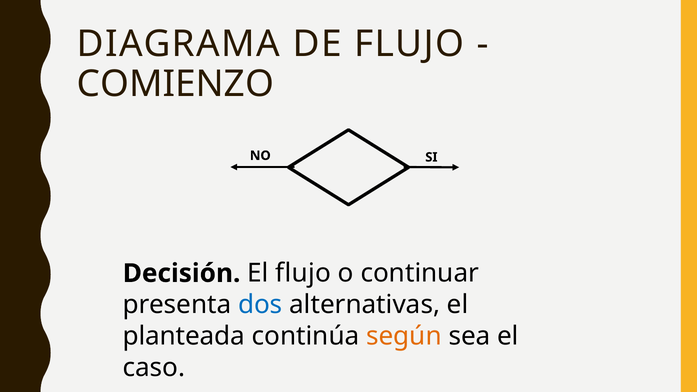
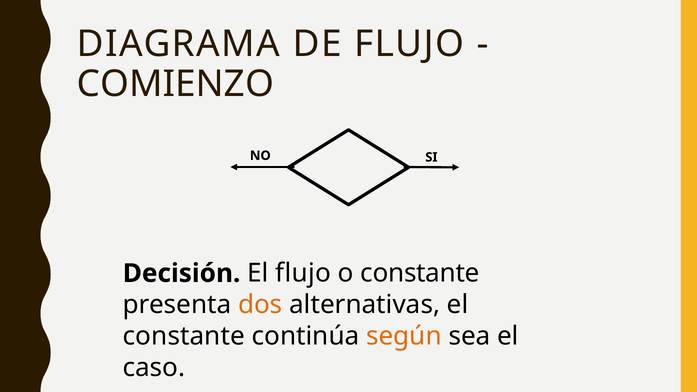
o continuar: continuar -> constante (420, 273)
dos colour: blue -> orange (260, 305)
planteada: planteada -> constante (184, 336)
